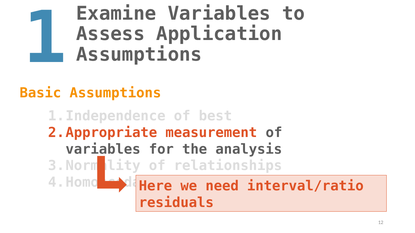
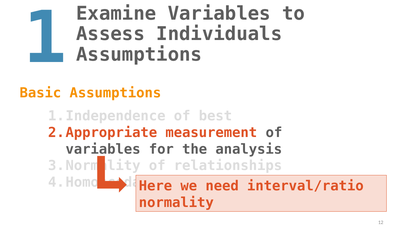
Application: Application -> Individuals (219, 34)
residuals: residuals -> normality (176, 203)
